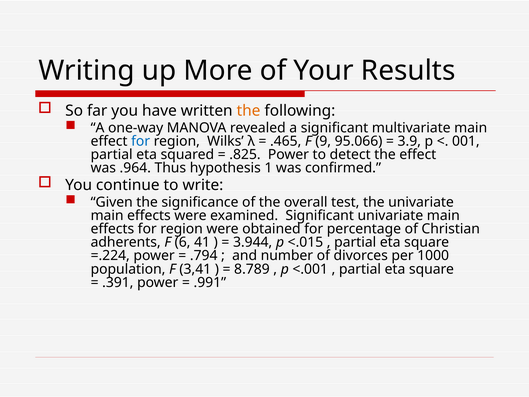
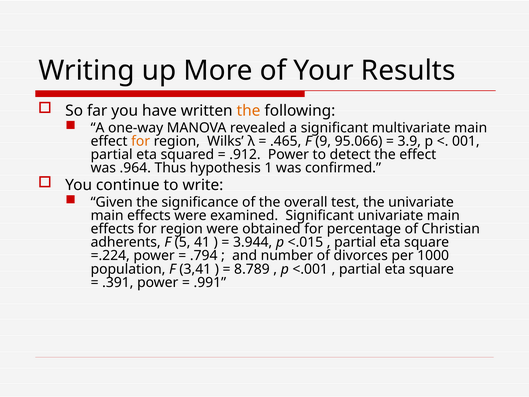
for colour: blue -> orange (141, 141)
.825: .825 -> .912 (245, 155)
6: 6 -> 5 (183, 242)
